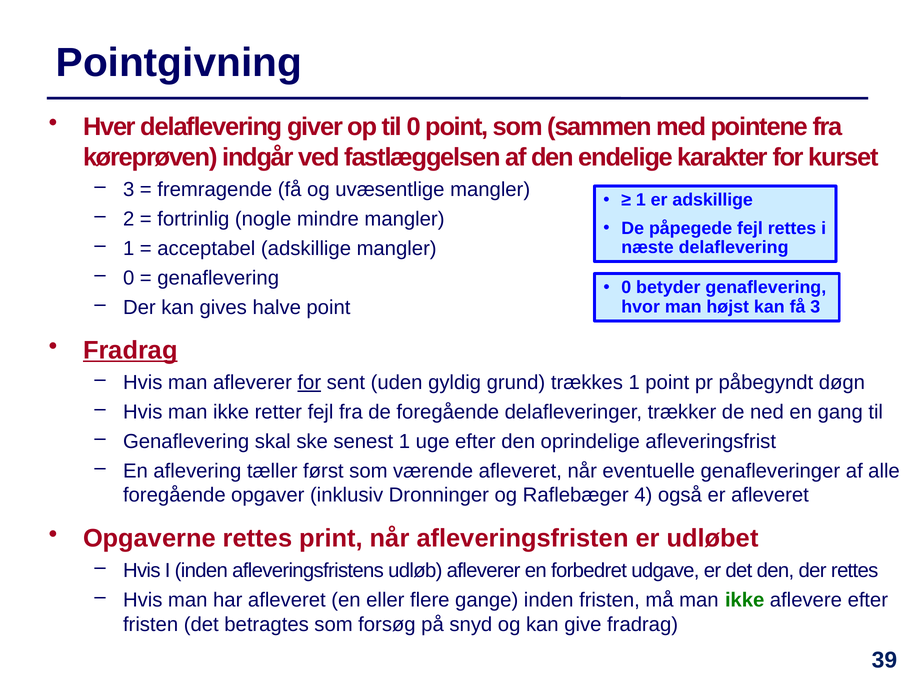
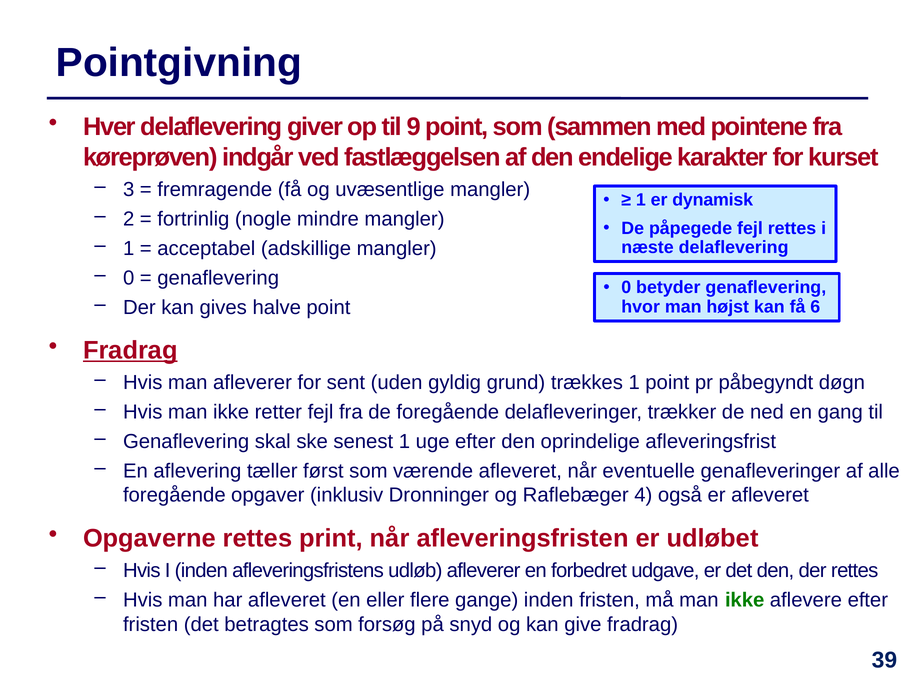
til 0: 0 -> 9 (414, 127)
er adskillige: adskillige -> dynamisk (713, 200)
få 3: 3 -> 6 (815, 307)
for underline: present -> none (309, 383)
